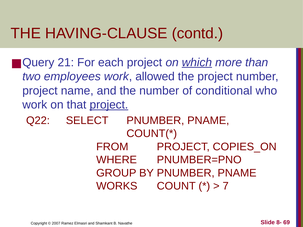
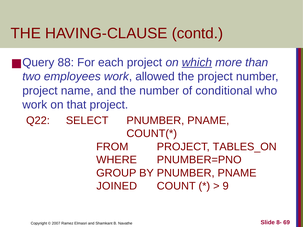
21: 21 -> 88 (66, 62)
project underline: present -> none (109, 105)
COPIES_ON: COPIES_ON -> TABLES_ON (245, 147)
WORKS: WORKS -> JOINED (117, 186)
7: 7 -> 9 (226, 186)
